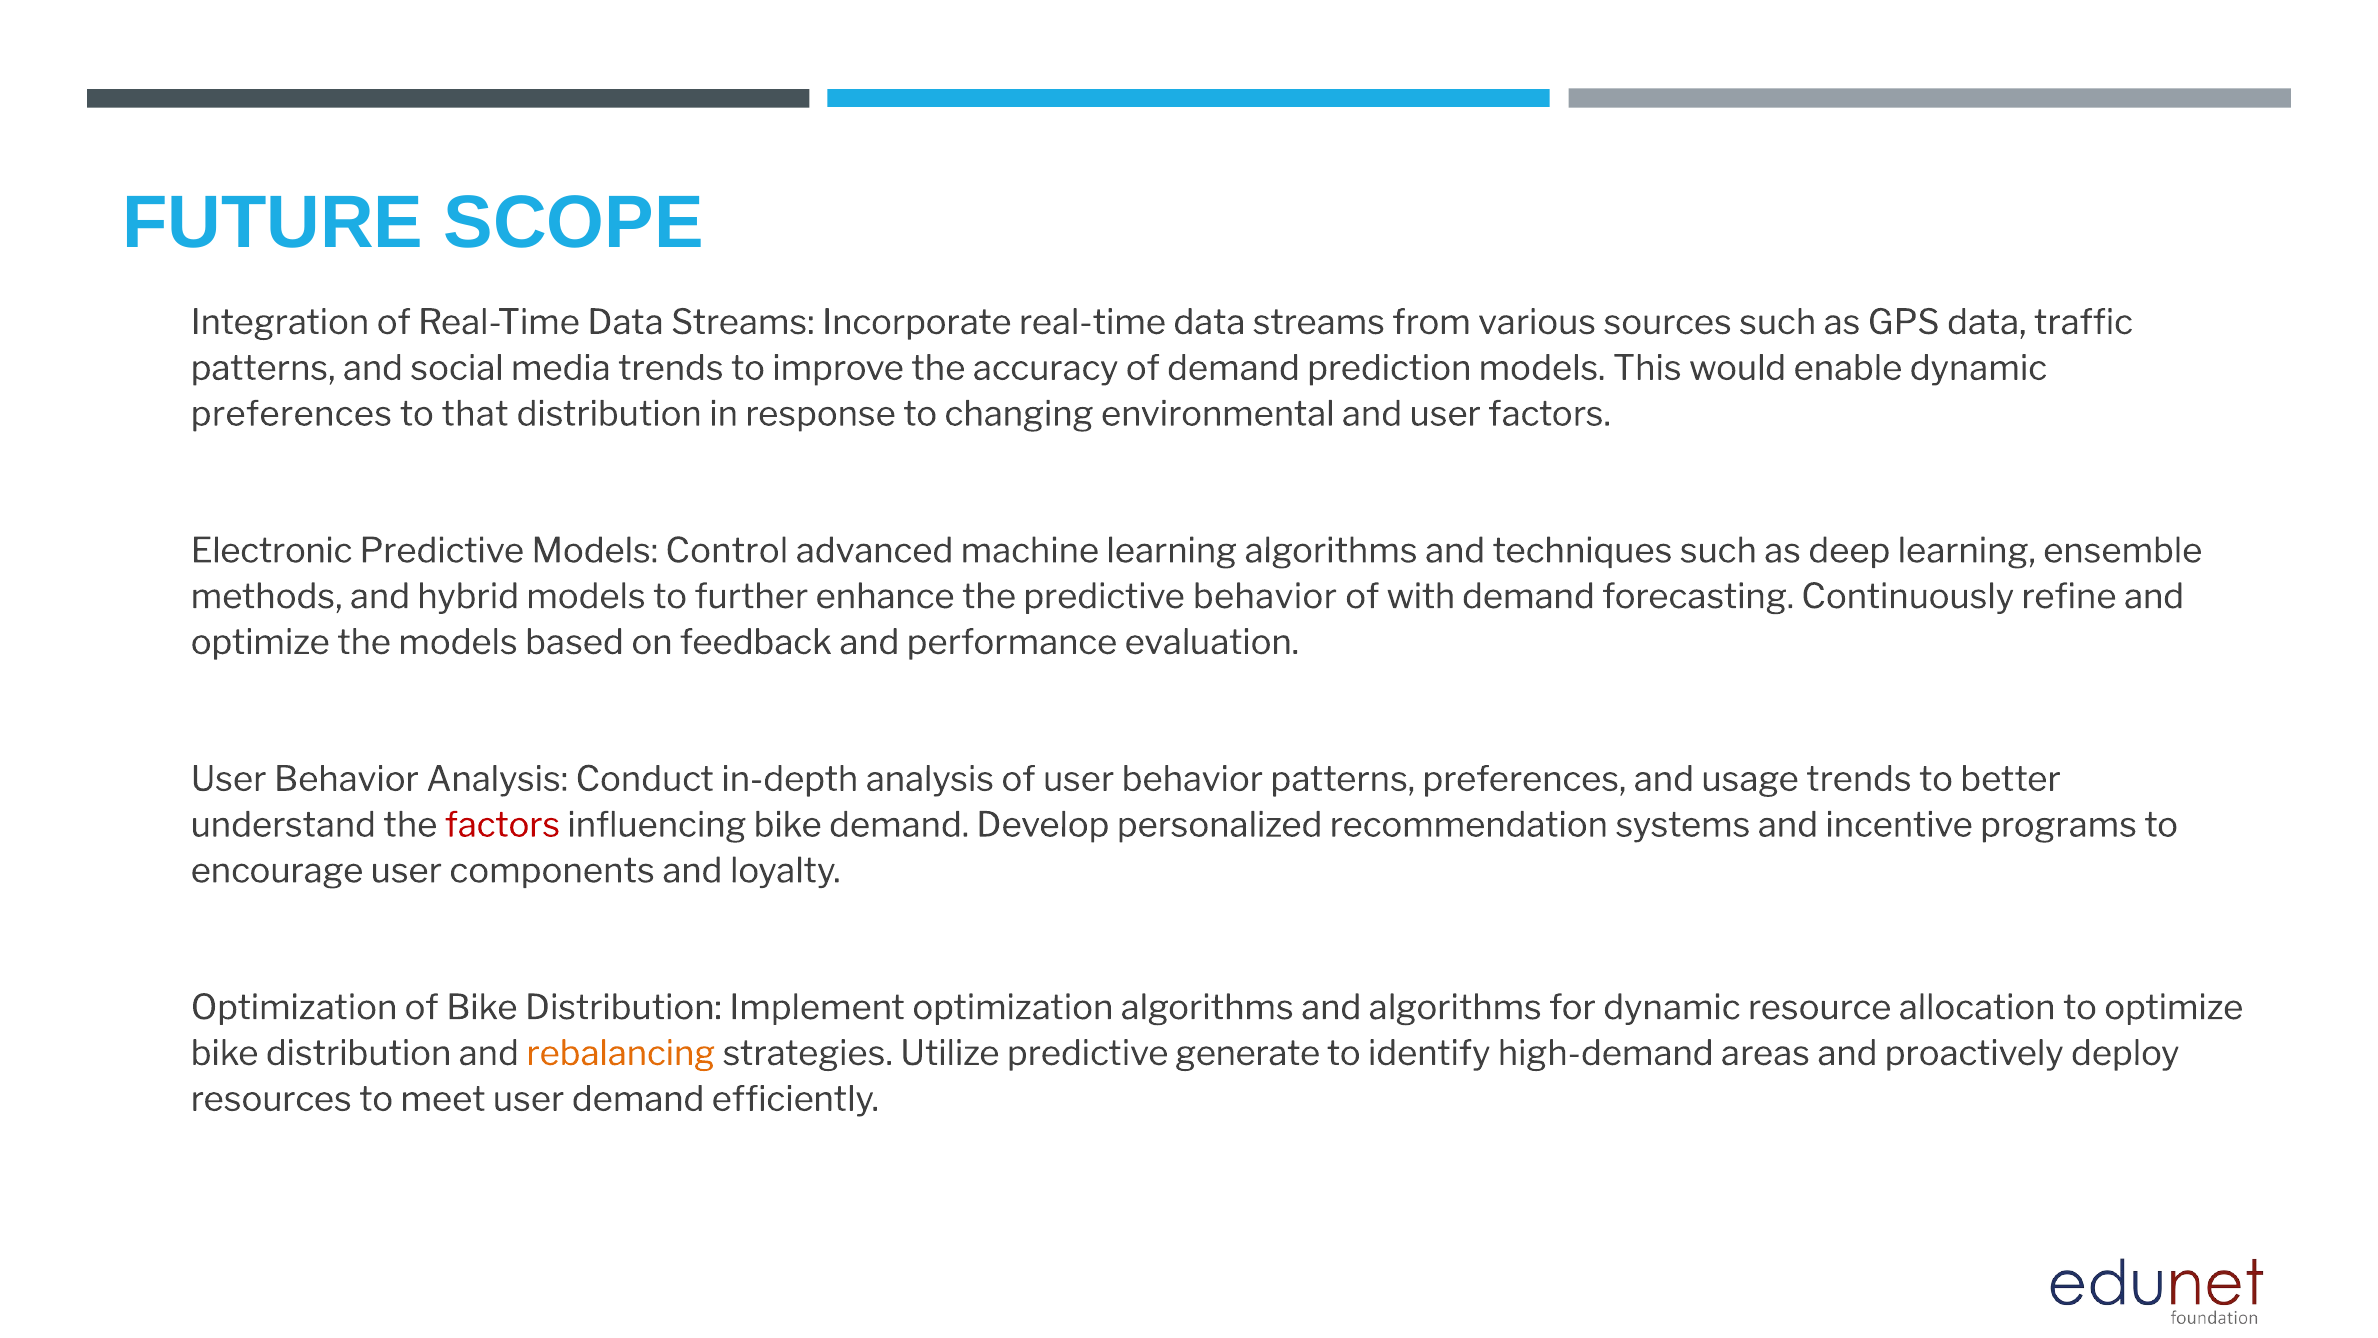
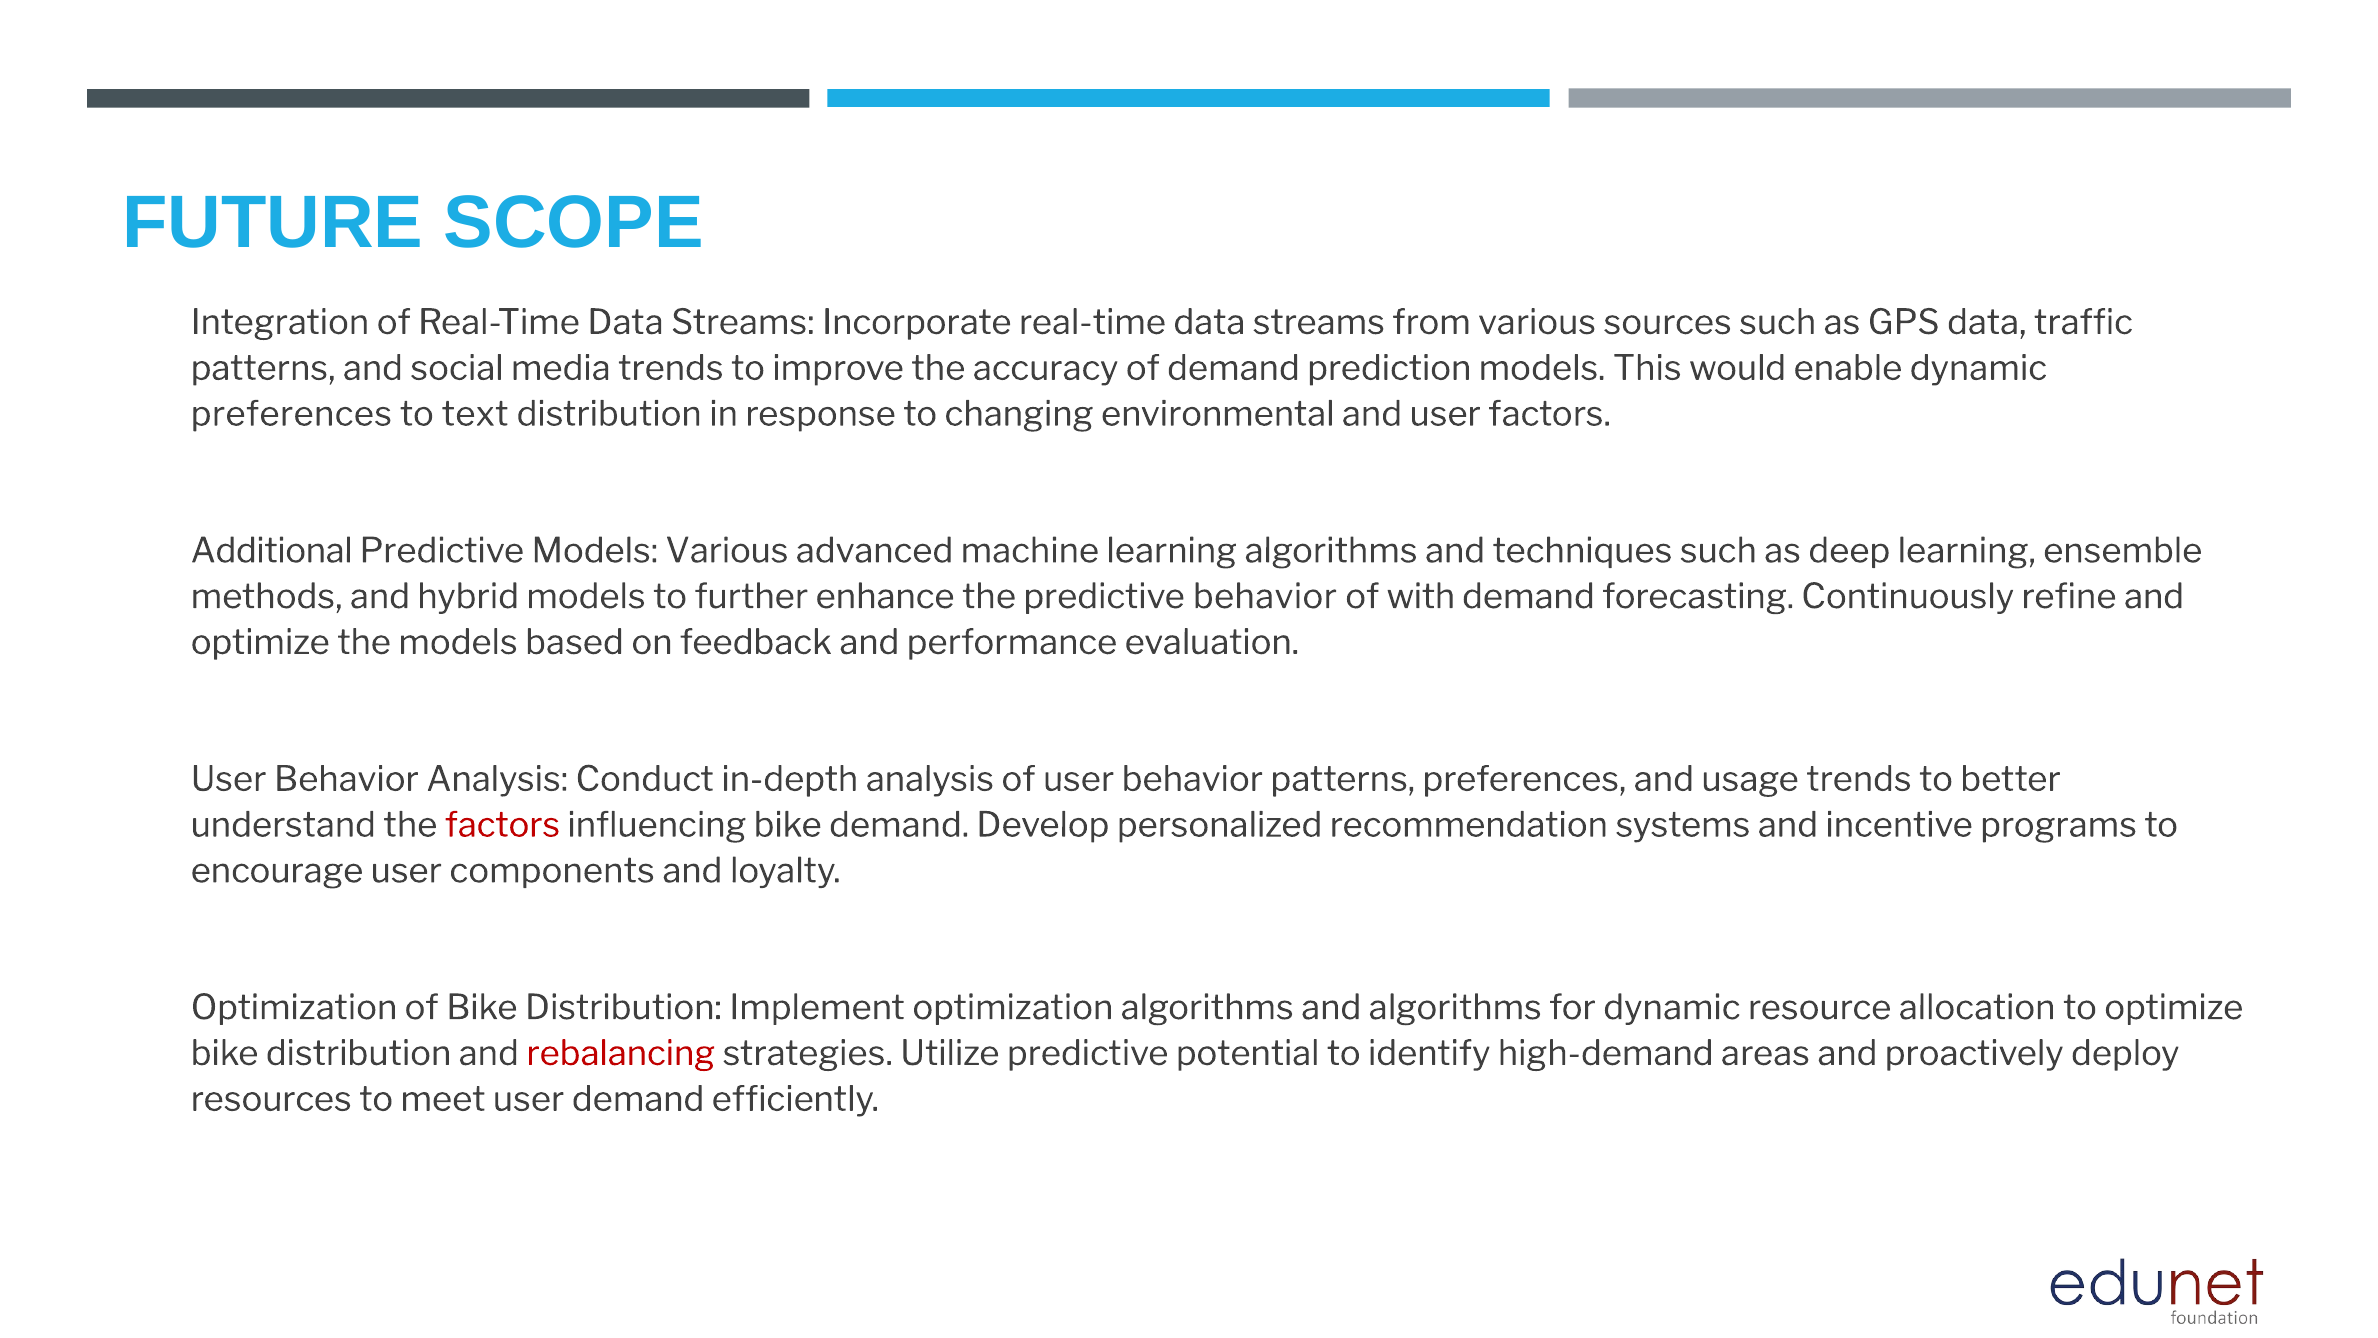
that: that -> text (475, 414)
Electronic: Electronic -> Additional (272, 551)
Models Control: Control -> Various (727, 551)
rebalancing colour: orange -> red (621, 1053)
generate: generate -> potential (1248, 1053)
